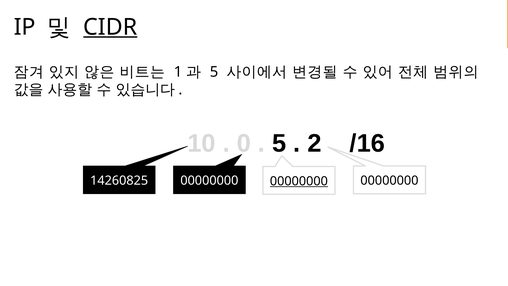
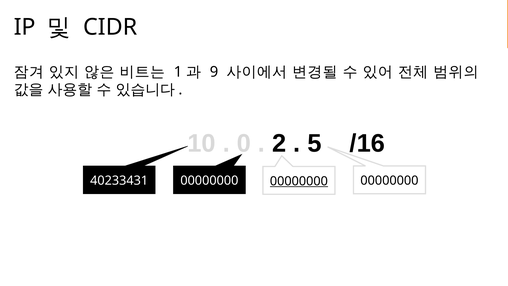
CIDR underline: present -> none (110, 27)
5: 5 -> 9 (214, 72)
5: 5 -> 2 (279, 143)
2: 2 -> 5 (314, 143)
14260825: 14260825 -> 40233431 (119, 181)
